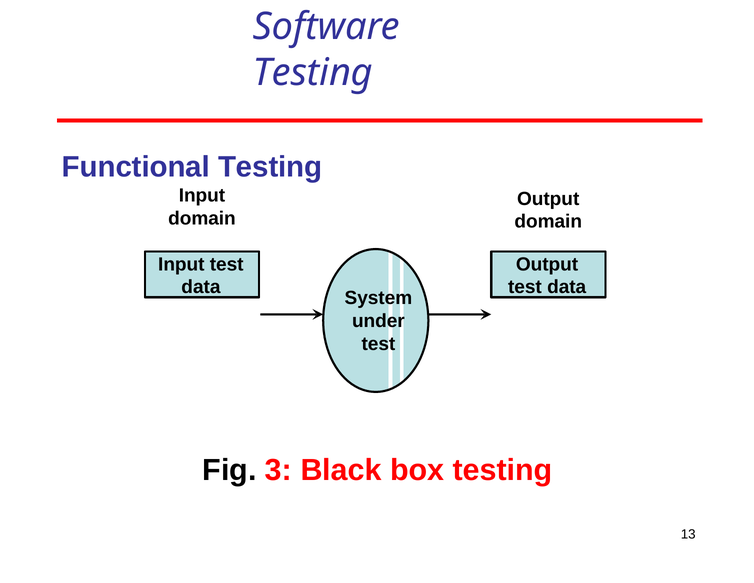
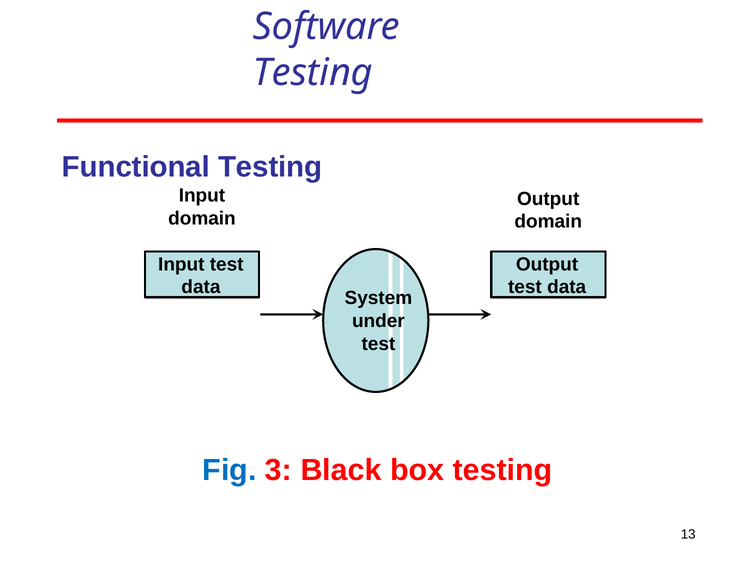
Fig colour: black -> blue (229, 470)
